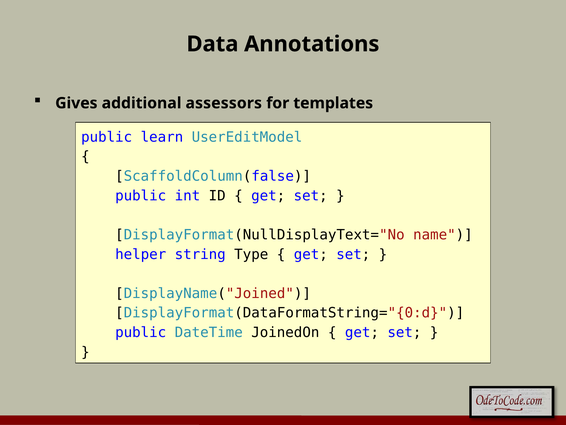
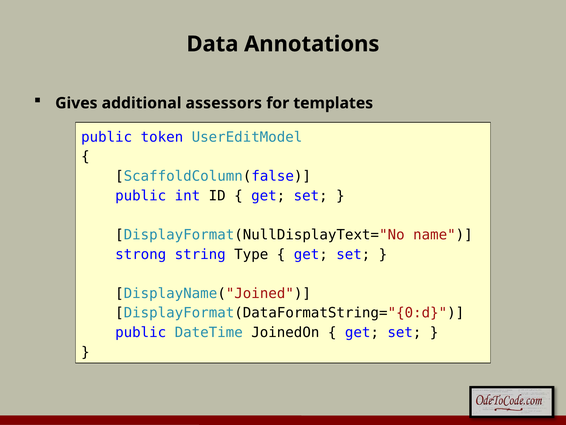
learn: learn -> token (162, 137)
helper: helper -> strong (141, 254)
